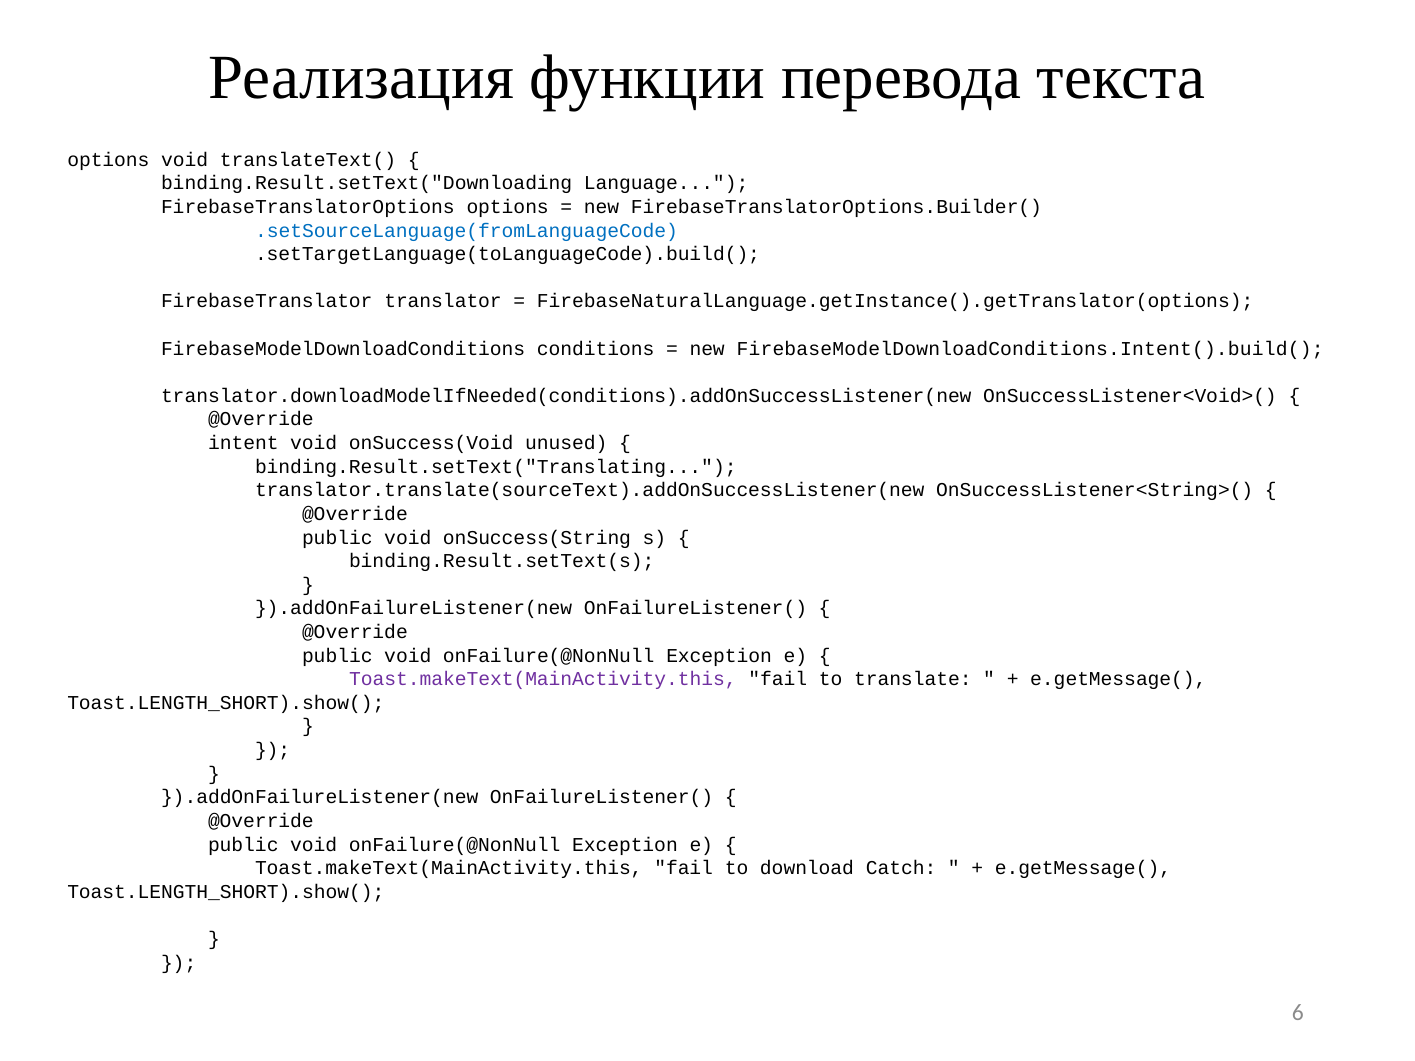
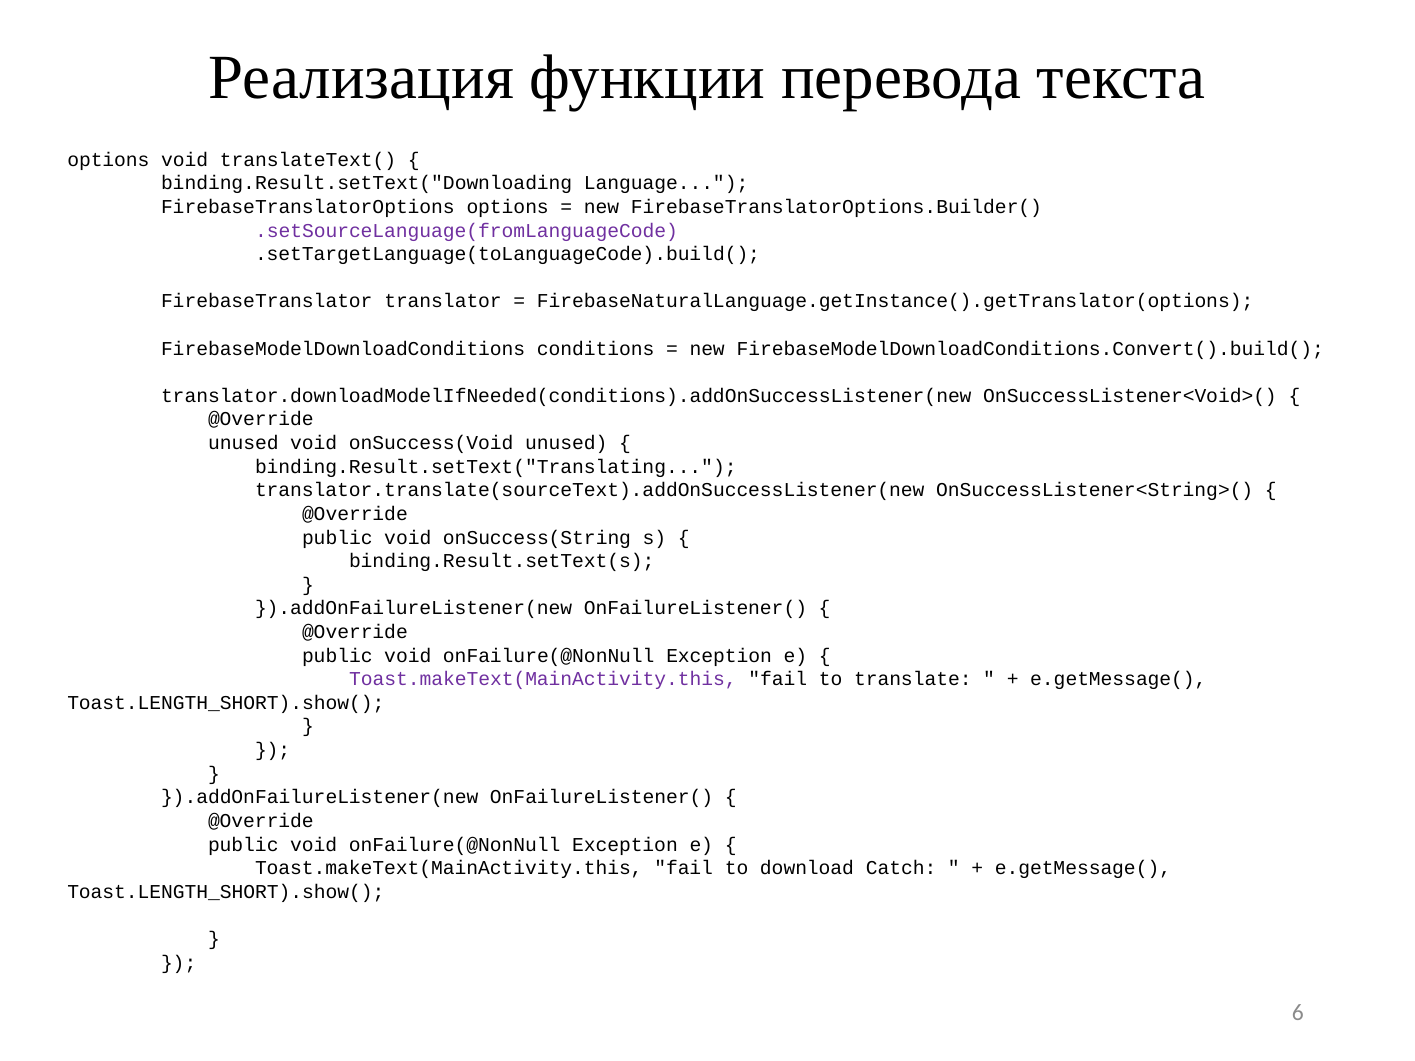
.setSourceLanguage(fromLanguageCode colour: blue -> purple (466, 231)
FirebaseModelDownloadConditions.Intent().build(: FirebaseModelDownloadConditions.Intent().build( -> FirebaseModelDownloadConditions.Convert().build( (1030, 349)
intent: intent -> unused (243, 443)
